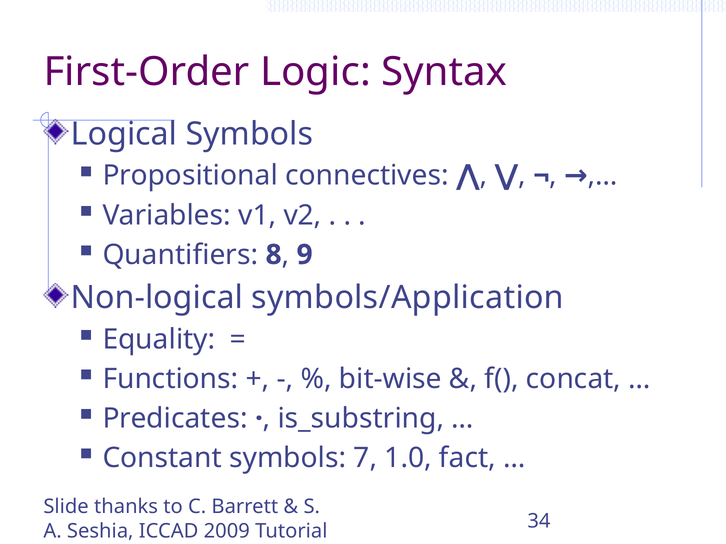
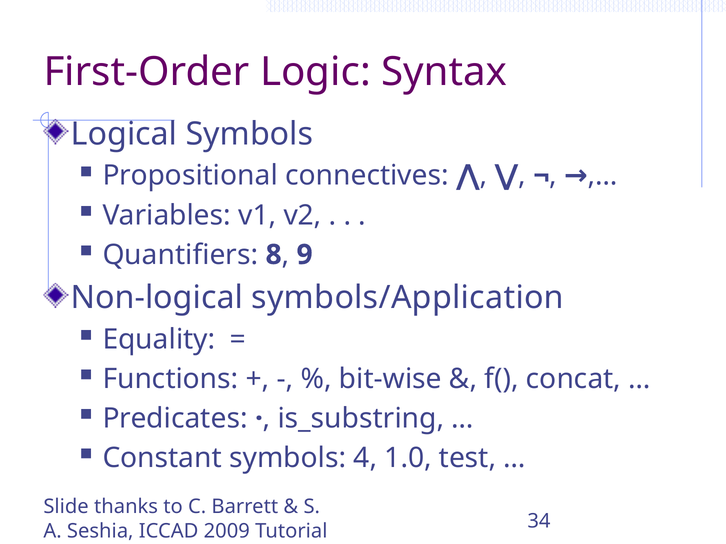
7: 7 -> 4 (365, 458)
fact: fact -> test (468, 458)
